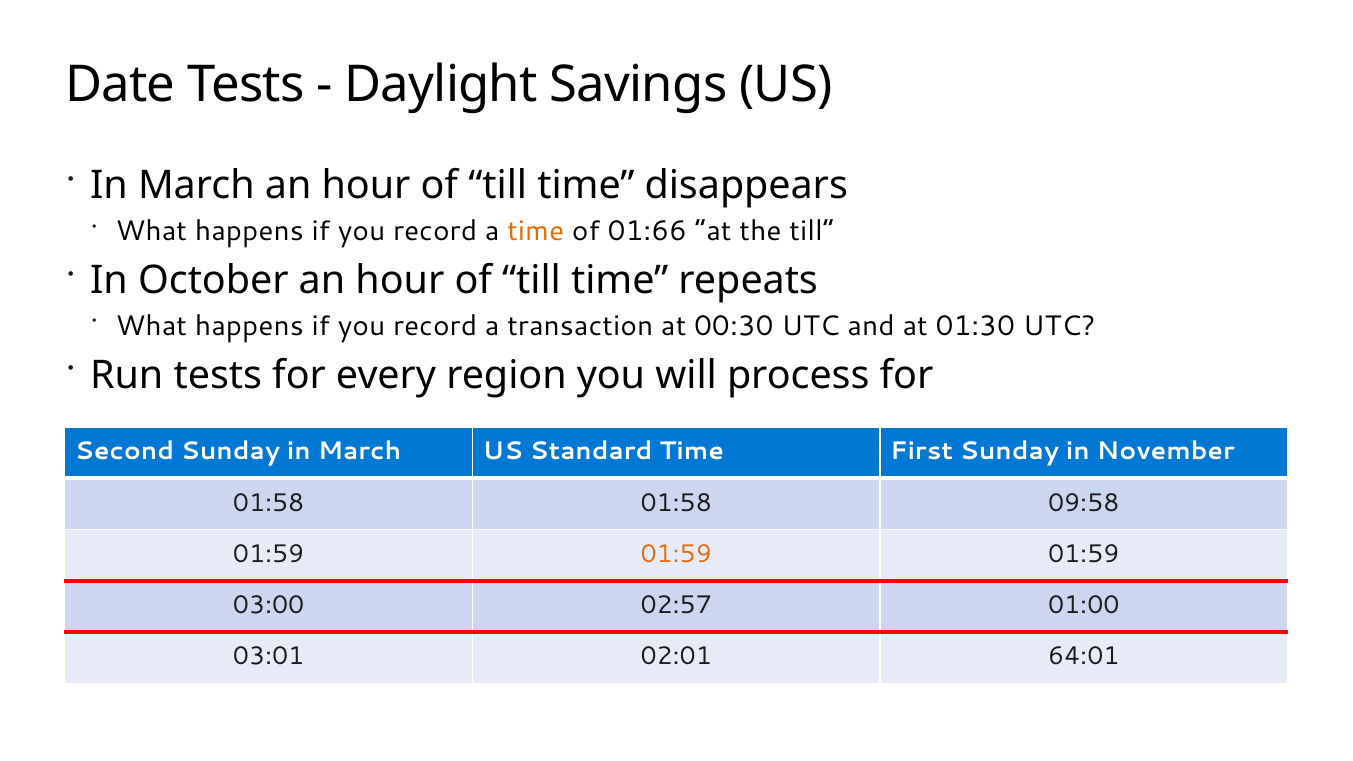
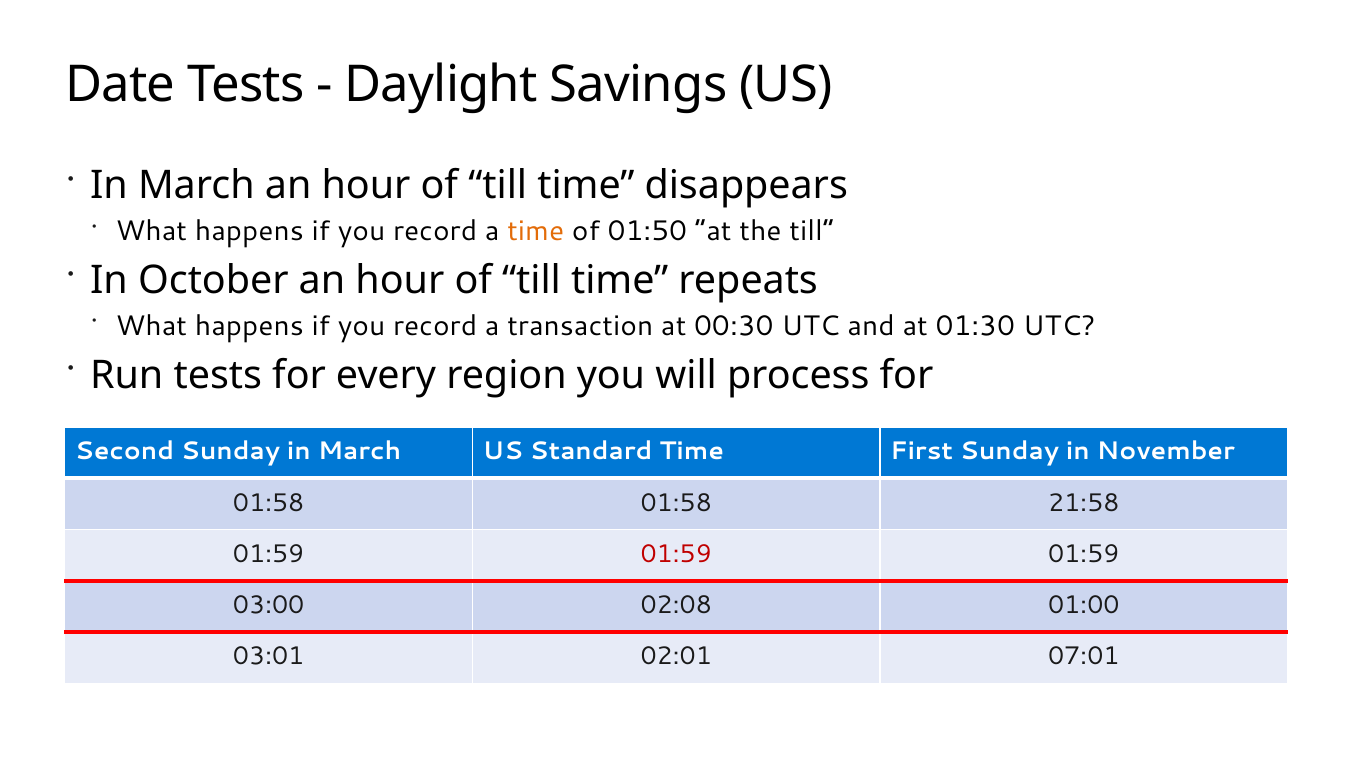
01:66: 01:66 -> 01:50 (647, 231)
09:58: 09:58 -> 21:58 (1084, 503)
01:59 colour: orange -> red (676, 554)
02:57: 02:57 -> 02:08 (676, 605)
64:01: 64:01 -> 07:01 (1084, 656)
